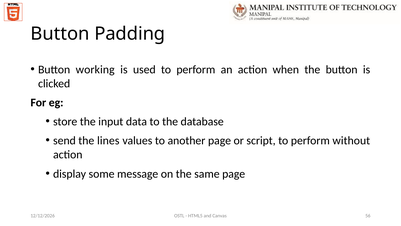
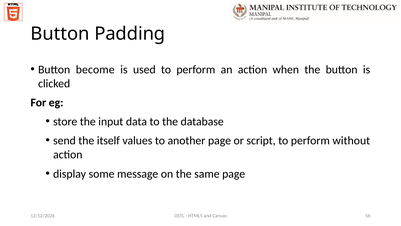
working: working -> become (95, 69)
lines: lines -> itself (108, 140)
